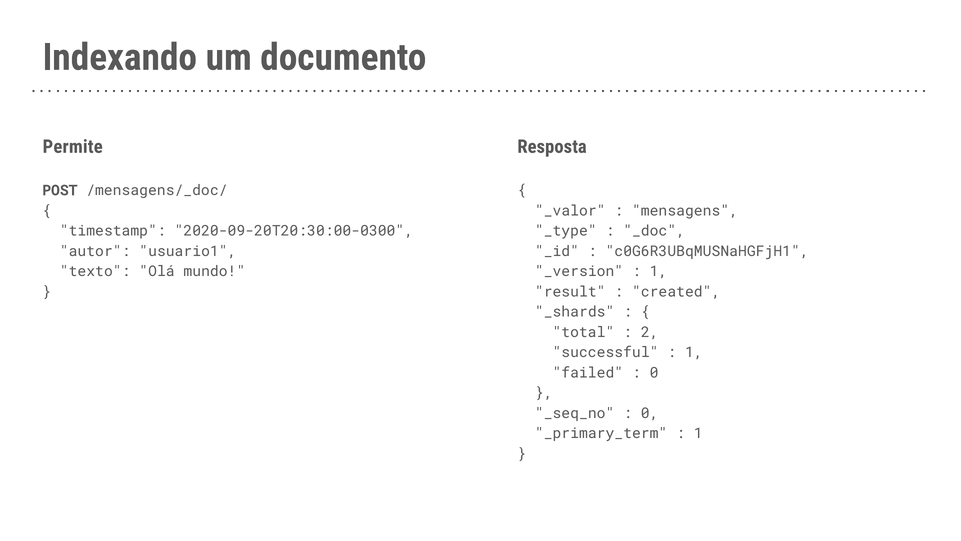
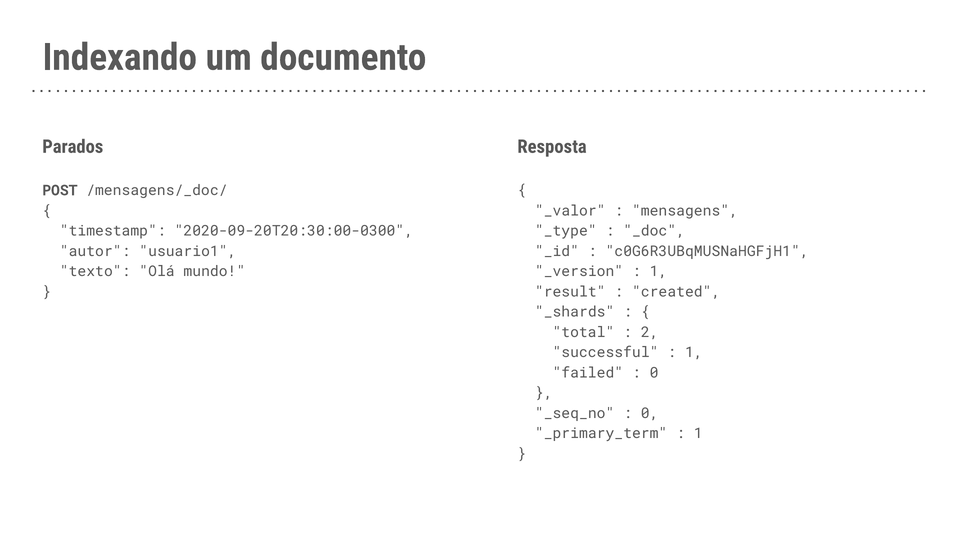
Permite: Permite -> Parados (73, 147)
